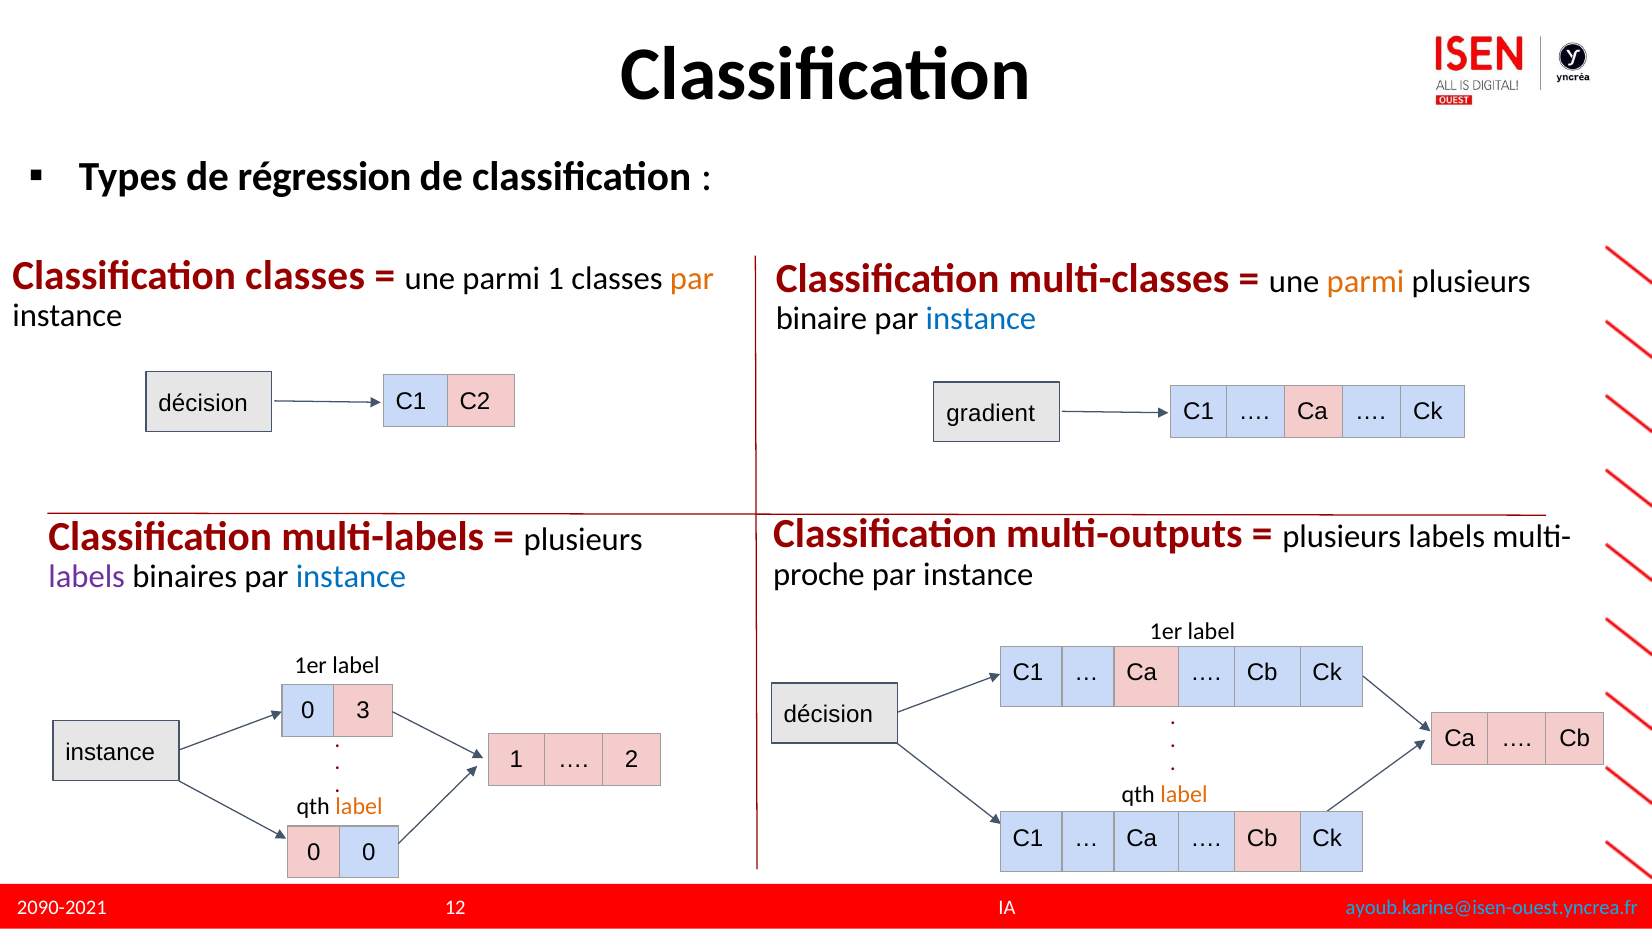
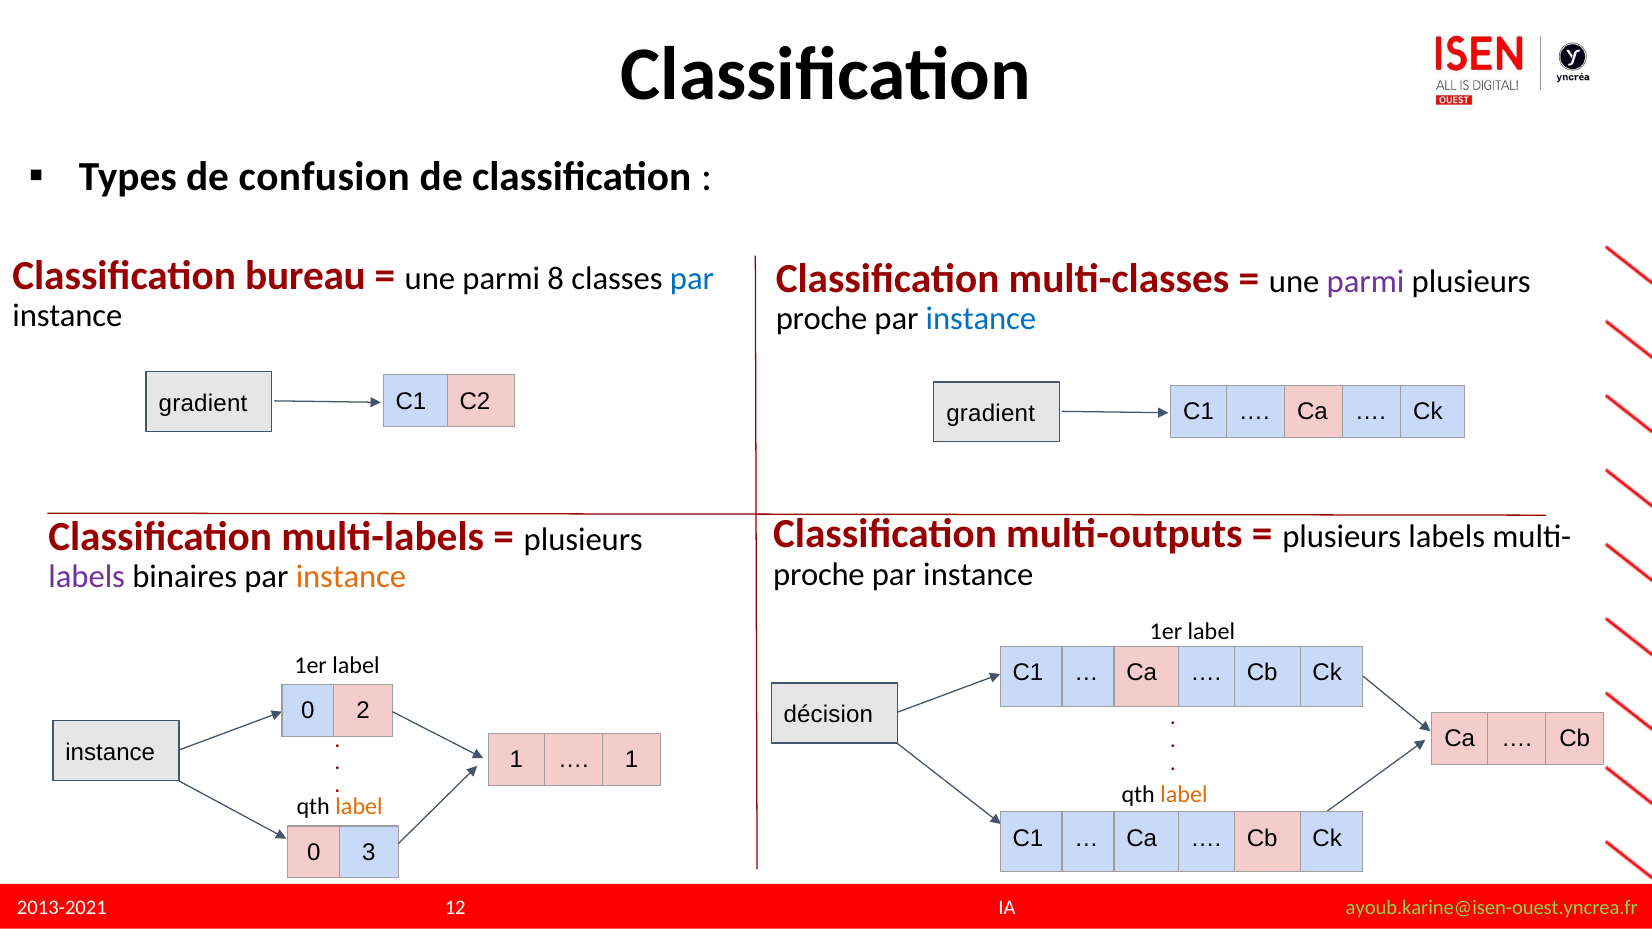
régression: régression -> confusion (324, 177)
Classification classes: classes -> bureau (305, 276)
parmi 1: 1 -> 8 (556, 278)
par colour: orange -> blue (692, 278)
parmi colour: orange -> purple (1365, 282)
binaire: binaire -> proche (822, 319)
décision: décision -> gradient (203, 403)
instance colour: blue -> orange (351, 577)
3: 3 -> 2 (363, 711)
2: 2 -> 1 (631, 760)
0 0: 0 -> 3 (369, 852)
2090-2021: 2090-2021 -> 2013-2021 (62, 908)
ayoub.karine@isen-ouest.yncrea.fr colour: light blue -> light green (1492, 908)
